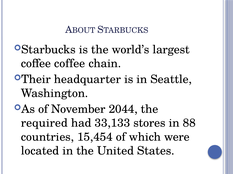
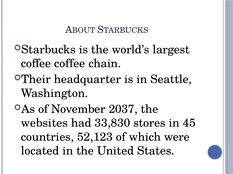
2044: 2044 -> 2037 (123, 110)
required: required -> websites (44, 124)
33,133: 33,133 -> 33,830 (112, 124)
88: 88 -> 45 (189, 124)
15,454: 15,454 -> 52,123 (95, 137)
